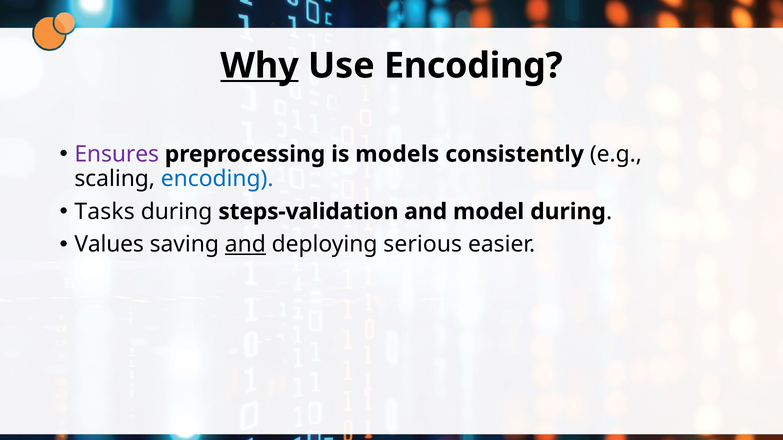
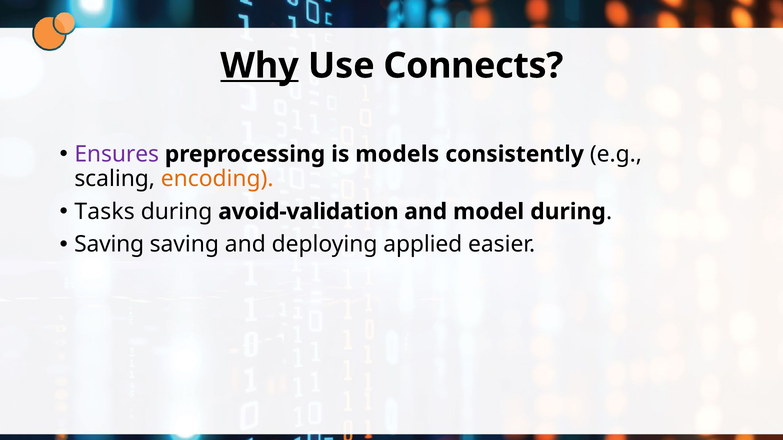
Use Encoding: Encoding -> Connects (473, 66)
encoding colour: blue -> orange (217, 179)
steps-validation: steps-validation -> avoid-validation (308, 212)
Values: Values -> Saving (109, 245)
and underline: present -> none (245, 245)
serious: serious -> applied (423, 245)
